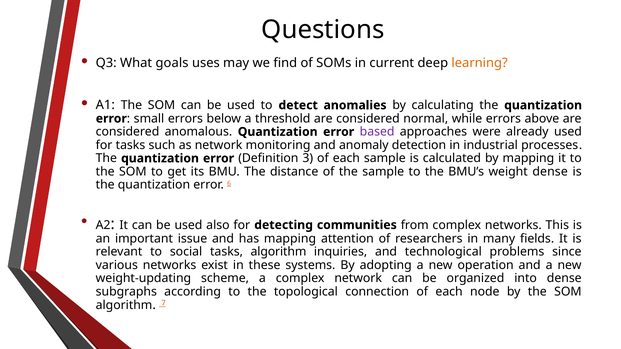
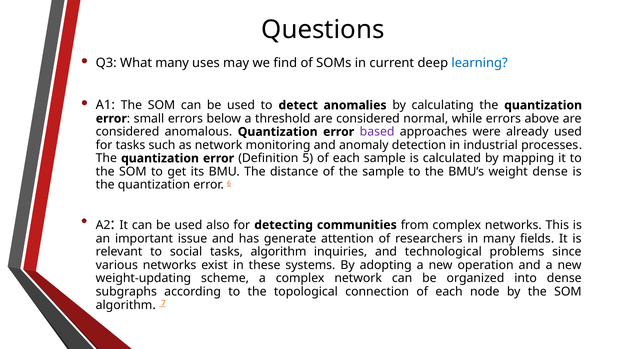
What goals: goals -> many (172, 63)
learning colour: orange -> blue (480, 63)
3: 3 -> 5 (308, 158)
has mapping: mapping -> generate (290, 239)
